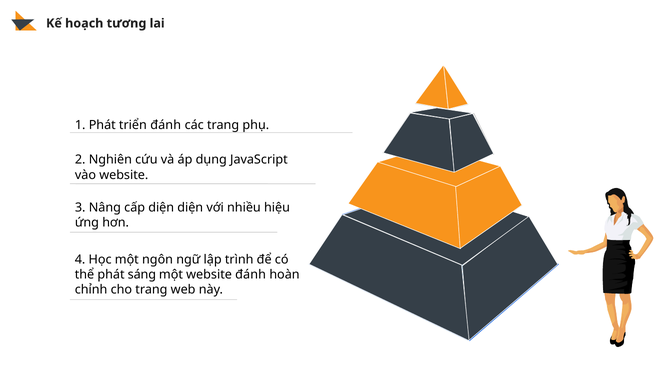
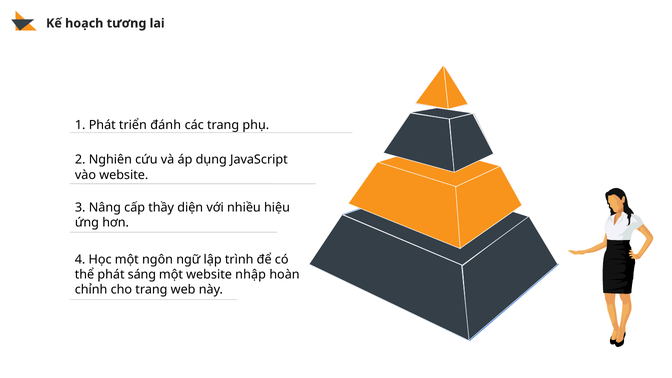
cấp diện: diện -> thầy (161, 207)
website đánh: đánh -> nhập (251, 275)
